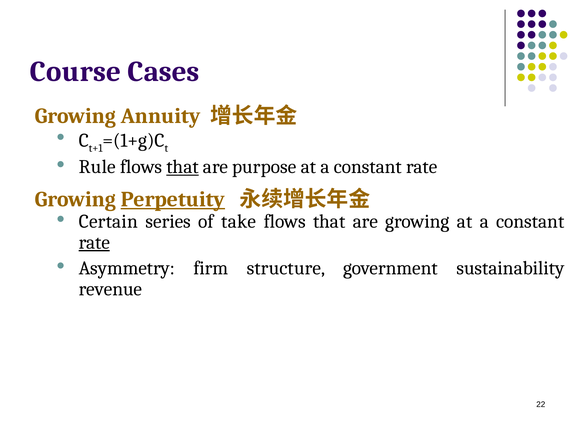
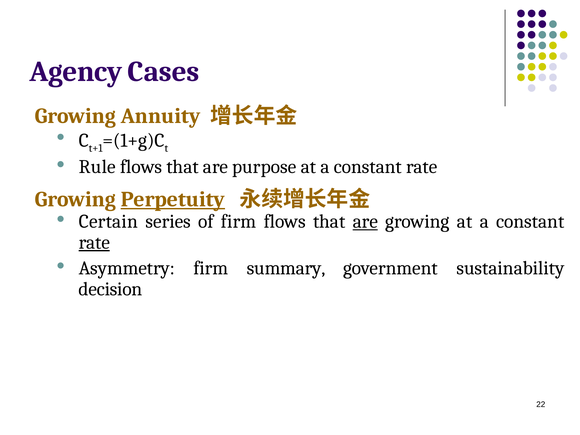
Course: Course -> Agency (76, 72)
that underline: present -> none (183, 167)
of take: take -> firm (239, 222)
are underline: none -> present (365, 222)
structure: structure -> summary (286, 268)
revenue: revenue -> decision (110, 289)
